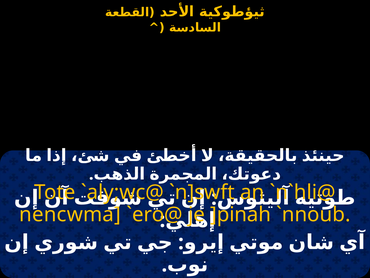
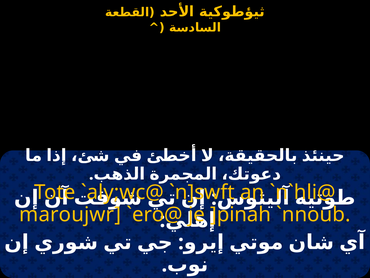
nencwma: nencwma -> maroujwr (70, 214)
